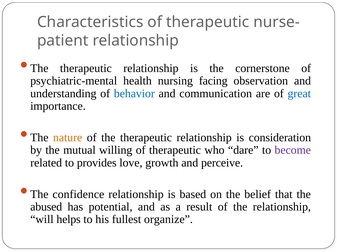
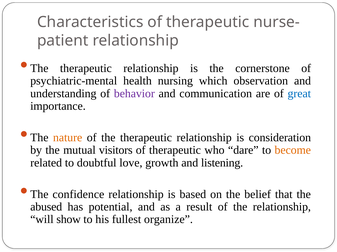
facing: facing -> which (213, 81)
behavior colour: blue -> purple (134, 94)
willing: willing -> visitors (116, 151)
become colour: purple -> orange (293, 151)
provides: provides -> doubtful (97, 163)
perceive: perceive -> listening (222, 163)
helps: helps -> show (69, 220)
